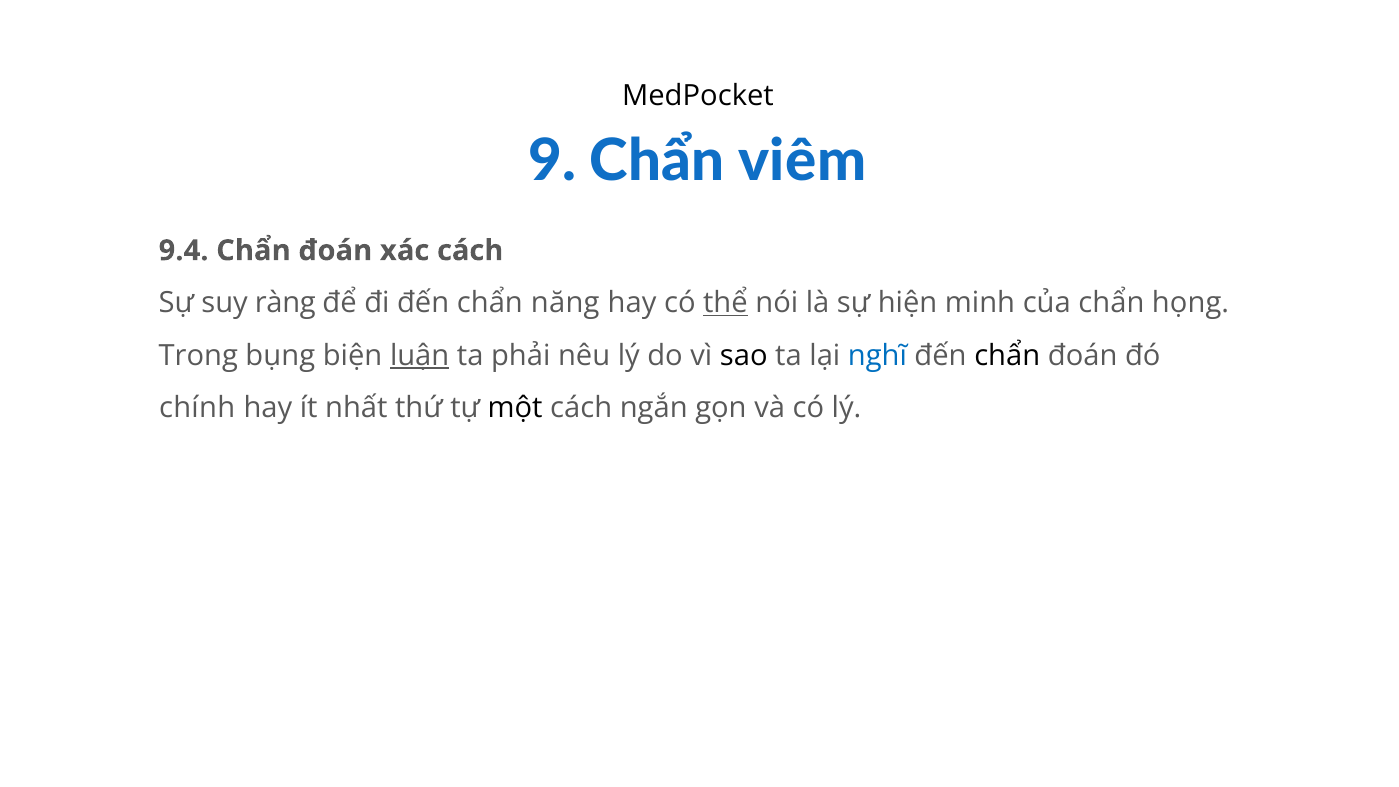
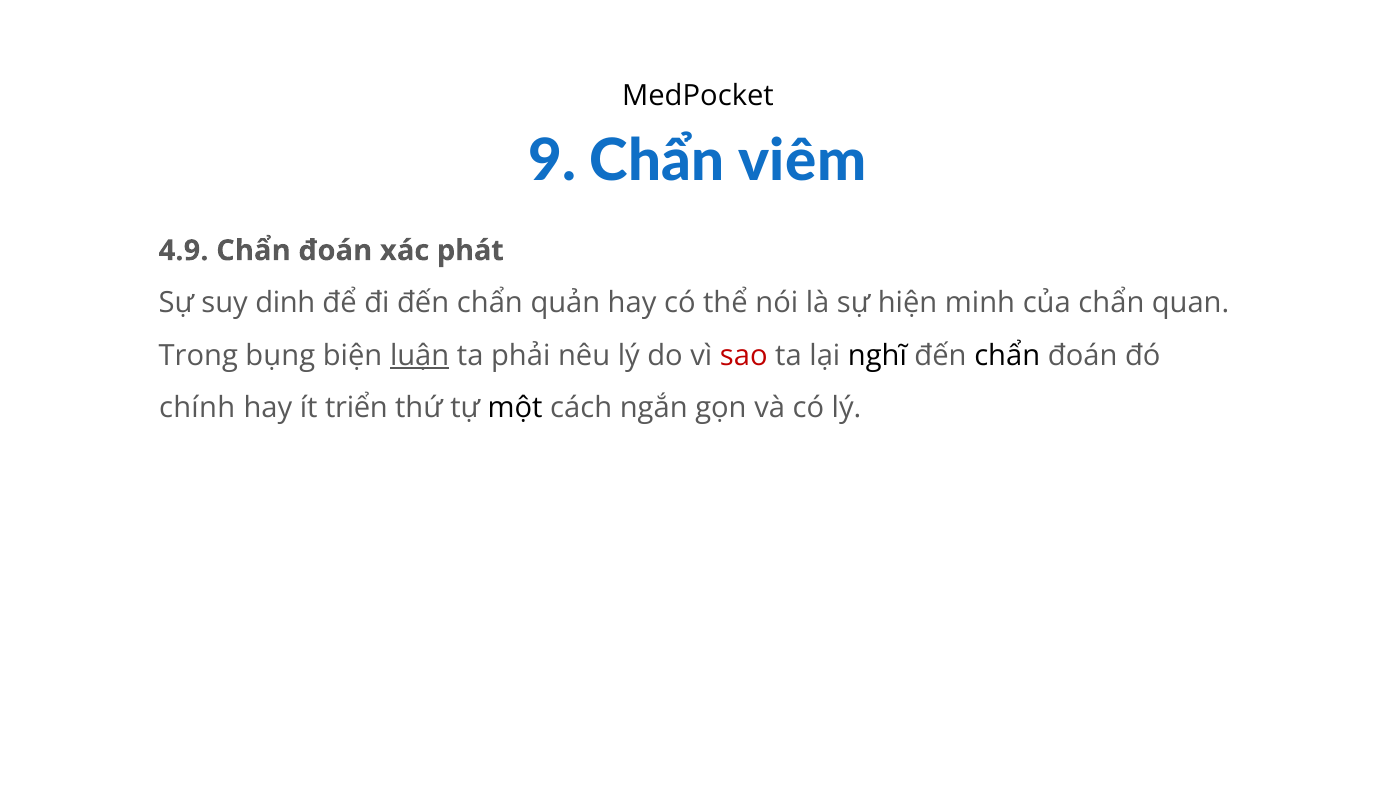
9.4: 9.4 -> 4.9 (184, 251)
xác cách: cách -> phát (470, 251)
ràng: ràng -> dinh (285, 303)
năng: năng -> quản (565, 303)
thể underline: present -> none (725, 303)
họng: họng -> quan (1191, 303)
sao colour: black -> red (744, 355)
nghĩ colour: blue -> black (877, 355)
nhất: nhất -> triển (356, 408)
